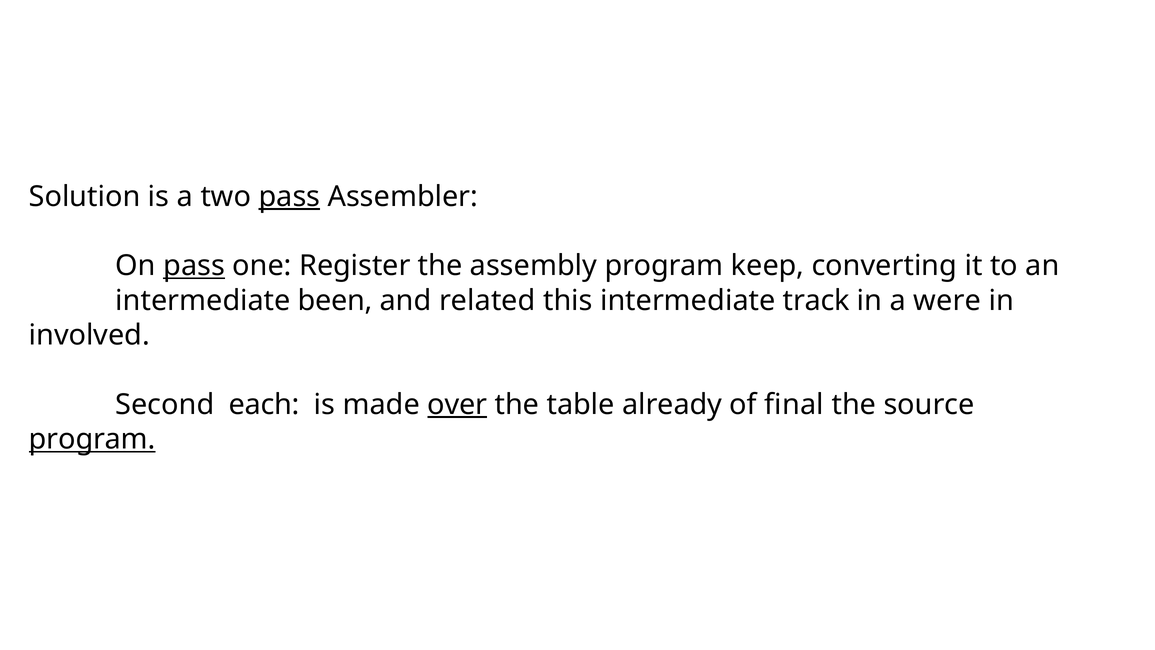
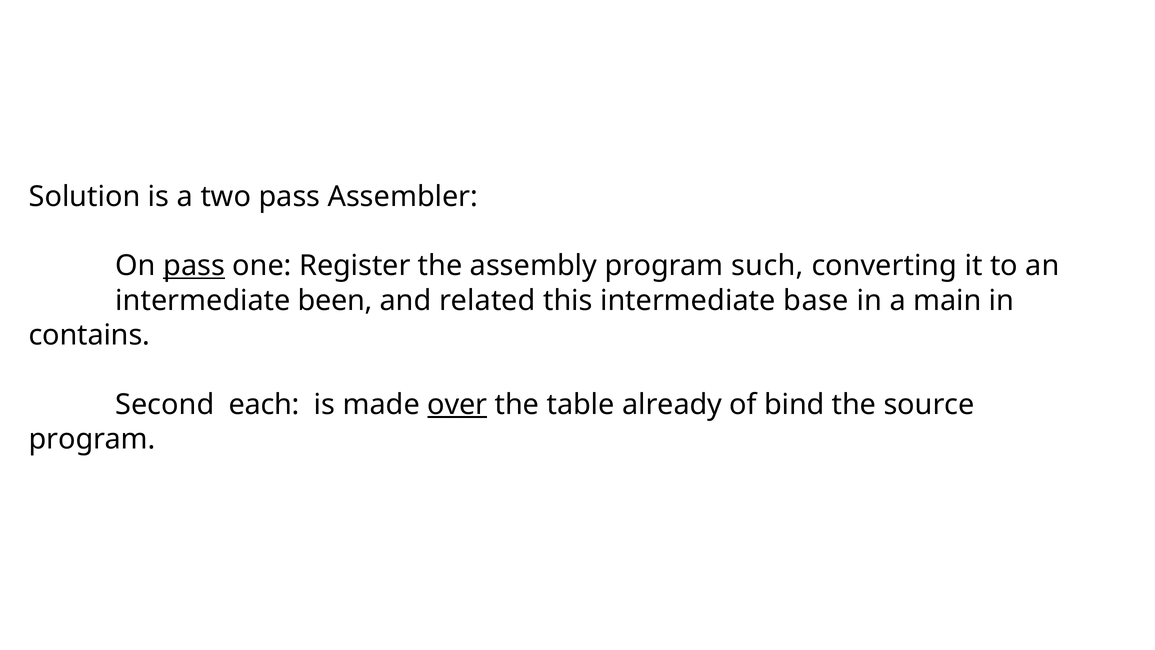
pass underline: present -> none (289, 197)
keep: keep -> such (767, 266)
track: track -> base (816, 300)
were: were -> main (947, 300)
involved: involved -> contains (89, 335)
final: final -> bind (794, 404)
program underline: present -> none (92, 439)
